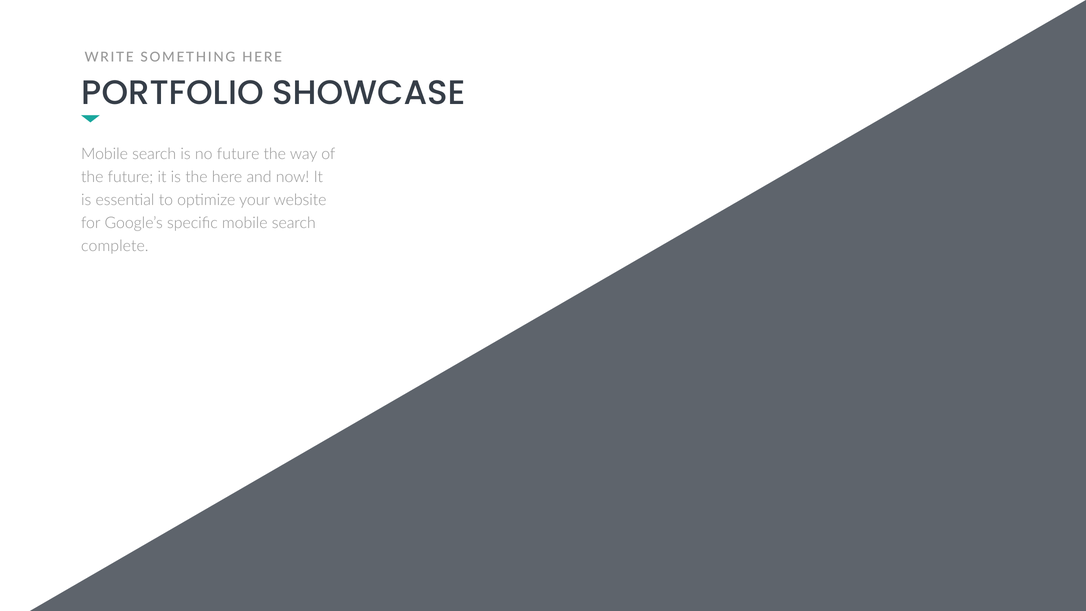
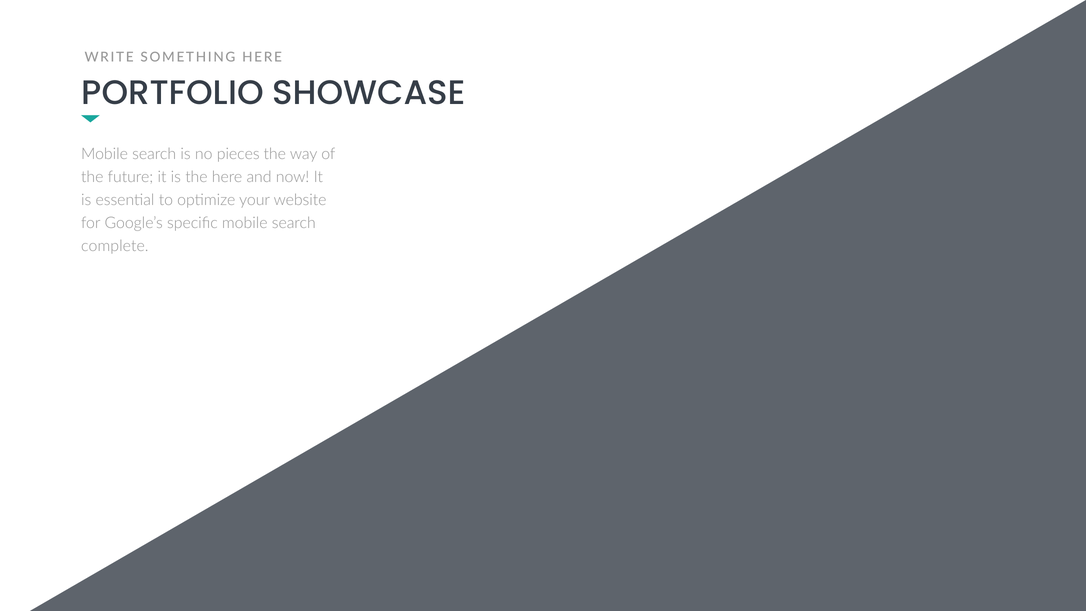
no future: future -> pieces (238, 154)
